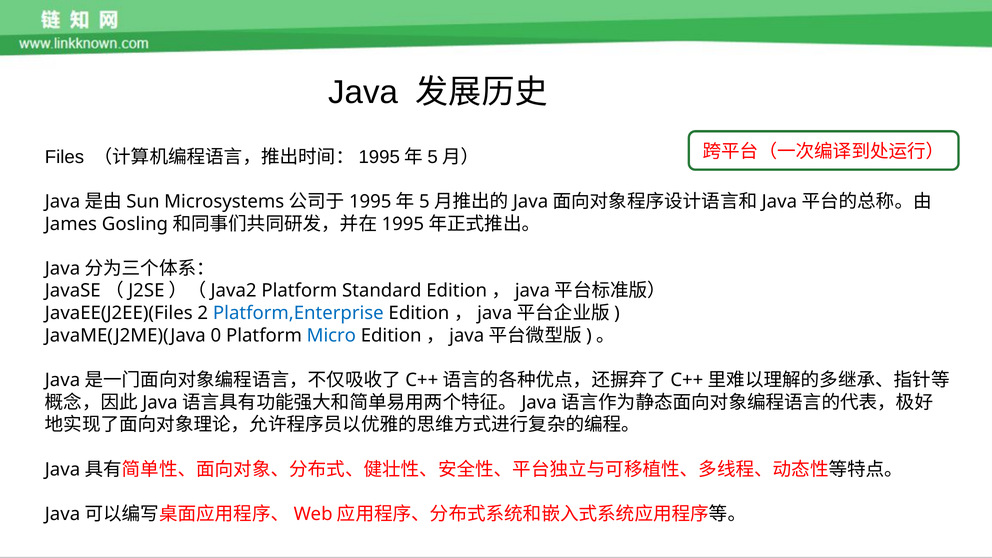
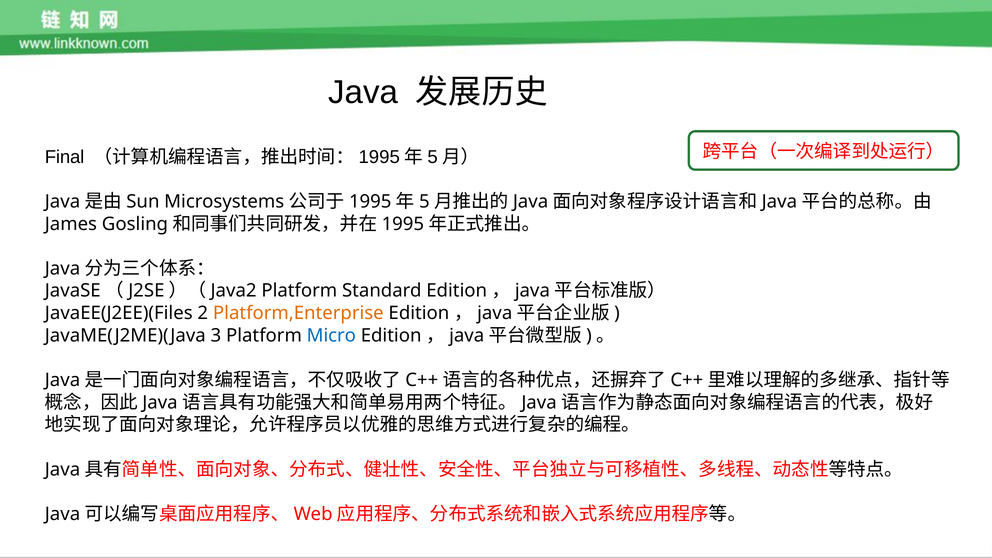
Files: Files -> Final (65, 157)
Platform,Enterprise colour: blue -> orange (298, 313)
0: 0 -> 3 (216, 335)
